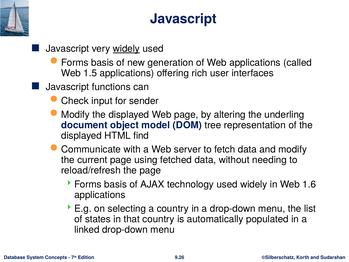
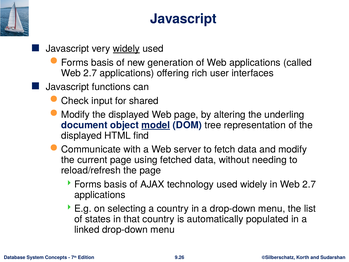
1.5: 1.5 -> 2.7 (90, 73)
sender: sender -> shared (144, 101)
model underline: none -> present (156, 125)
in Web 1.6: 1.6 -> 2.7 (309, 184)
